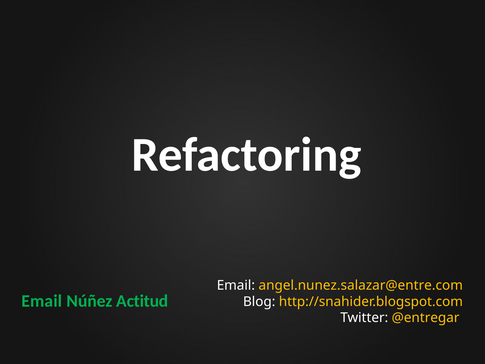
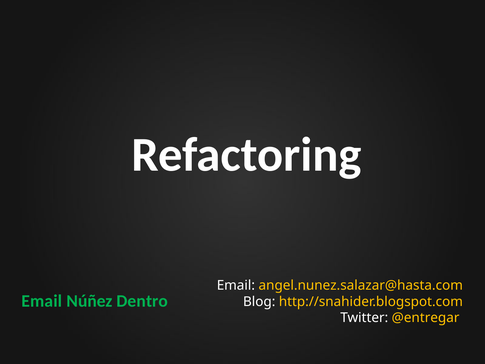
angel.nunez.salazar@entre.com: angel.nunez.salazar@entre.com -> angel.nunez.salazar@hasta.com (361, 285)
Actitud: Actitud -> Dentro (142, 301)
